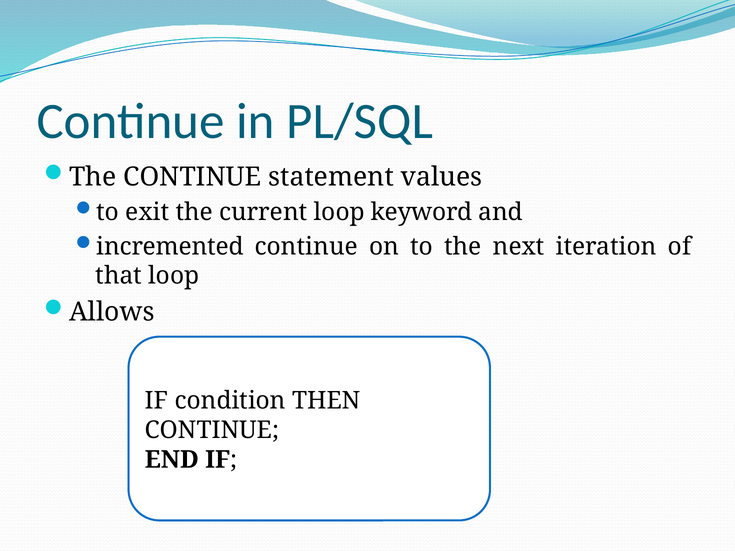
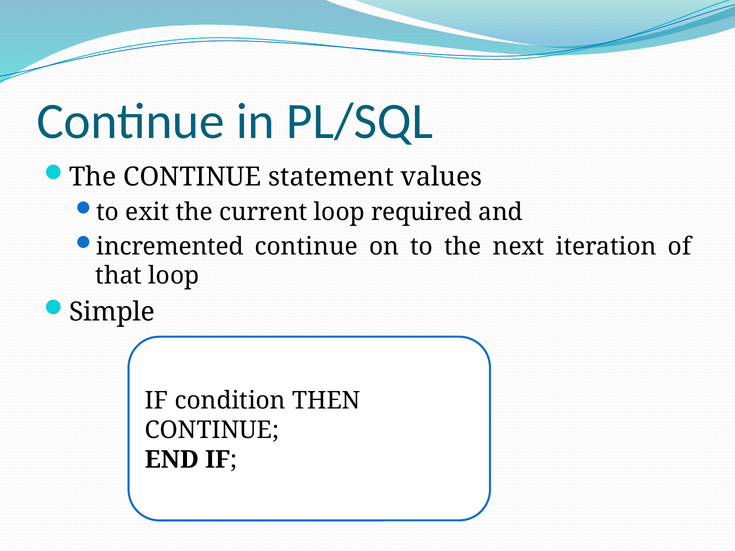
keyword: keyword -> required (422, 212)
Allows: Allows -> Simple (112, 312)
